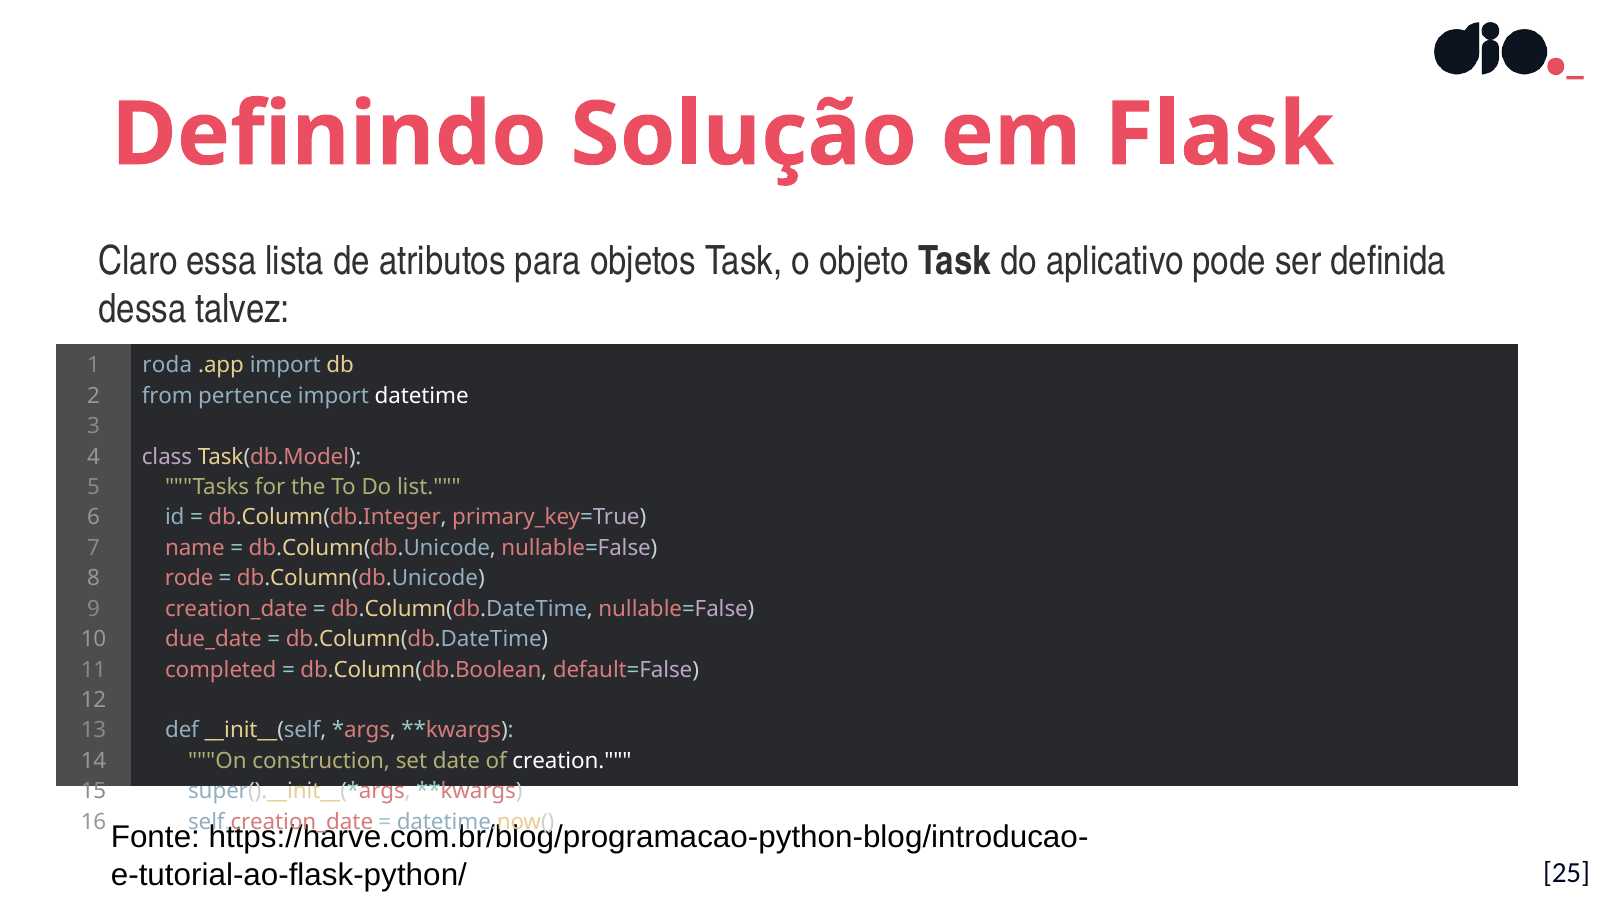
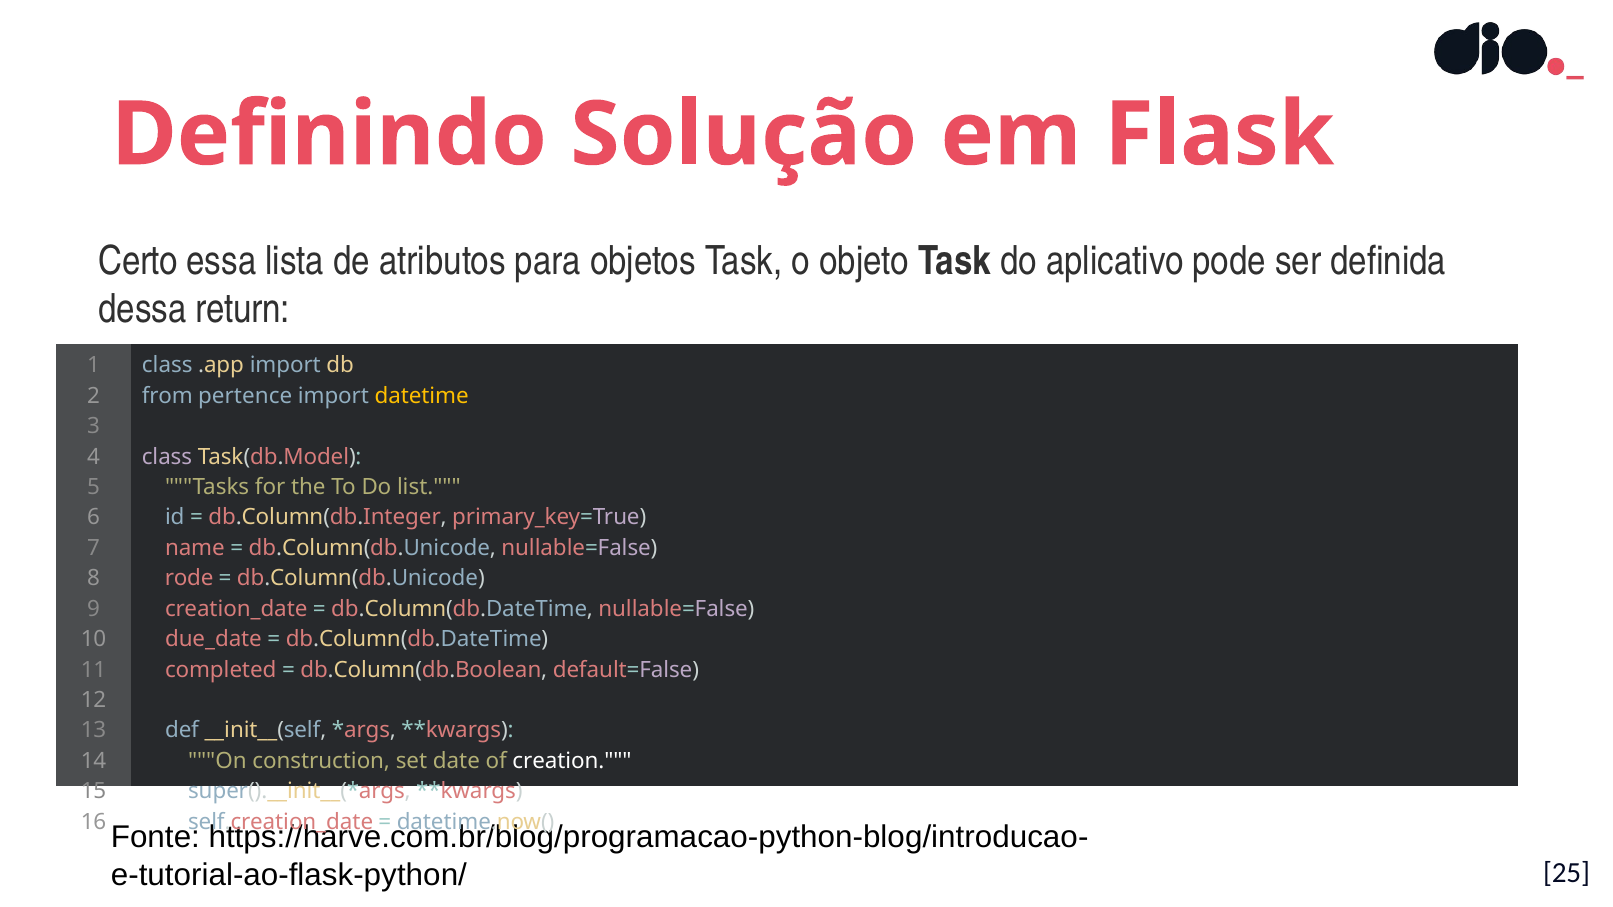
Claro: Claro -> Certo (138, 261)
talvez: talvez -> return (243, 309)
roda: roda -> class (167, 366)
datetime colour: white -> yellow (422, 396)
